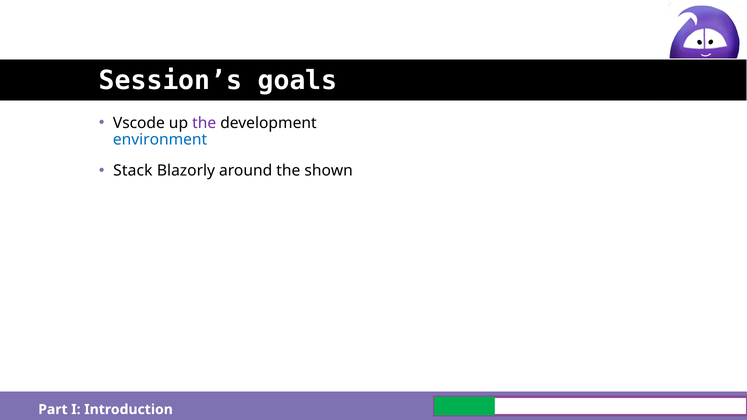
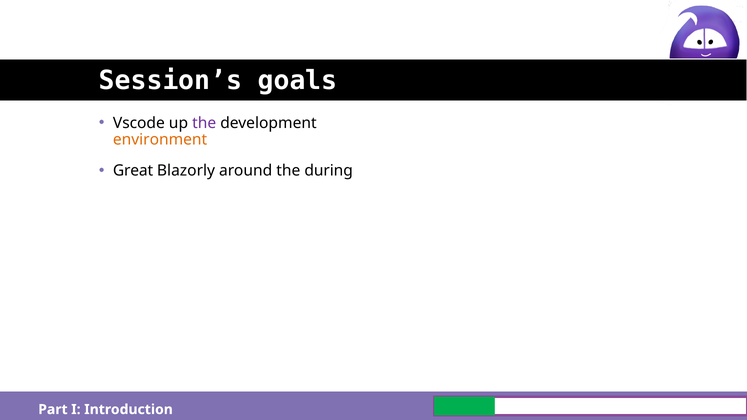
environment colour: blue -> orange (160, 140)
Stack: Stack -> Great (133, 171)
shown: shown -> during (329, 171)
